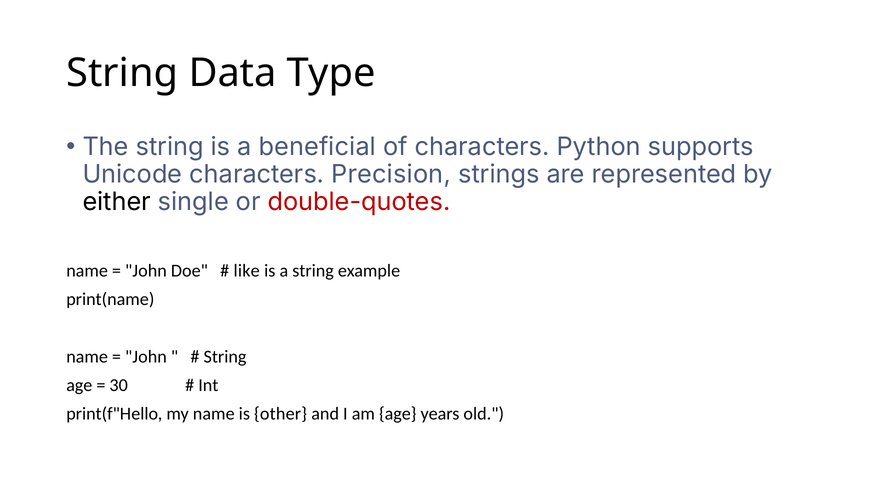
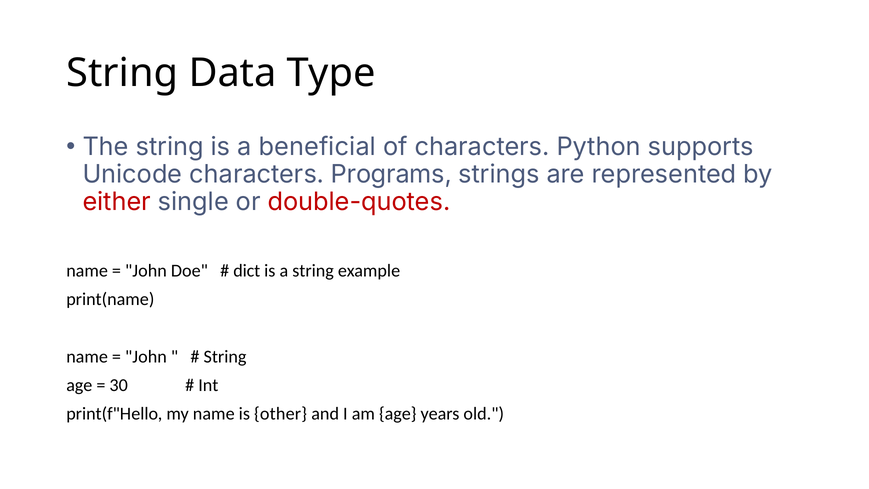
Precision: Precision -> Programs (391, 174)
either colour: black -> red (117, 202)
like: like -> dict (247, 271)
